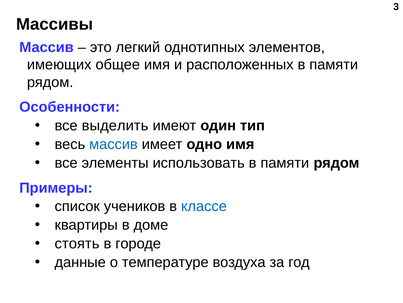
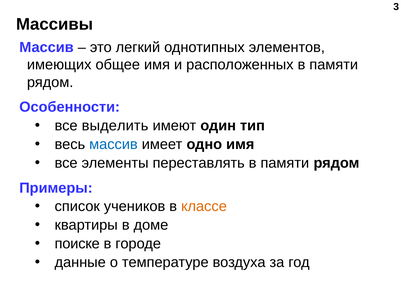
использовать: использовать -> переставлять (199, 162)
классе colour: blue -> orange (204, 206)
стоять: стоять -> поиске (77, 243)
